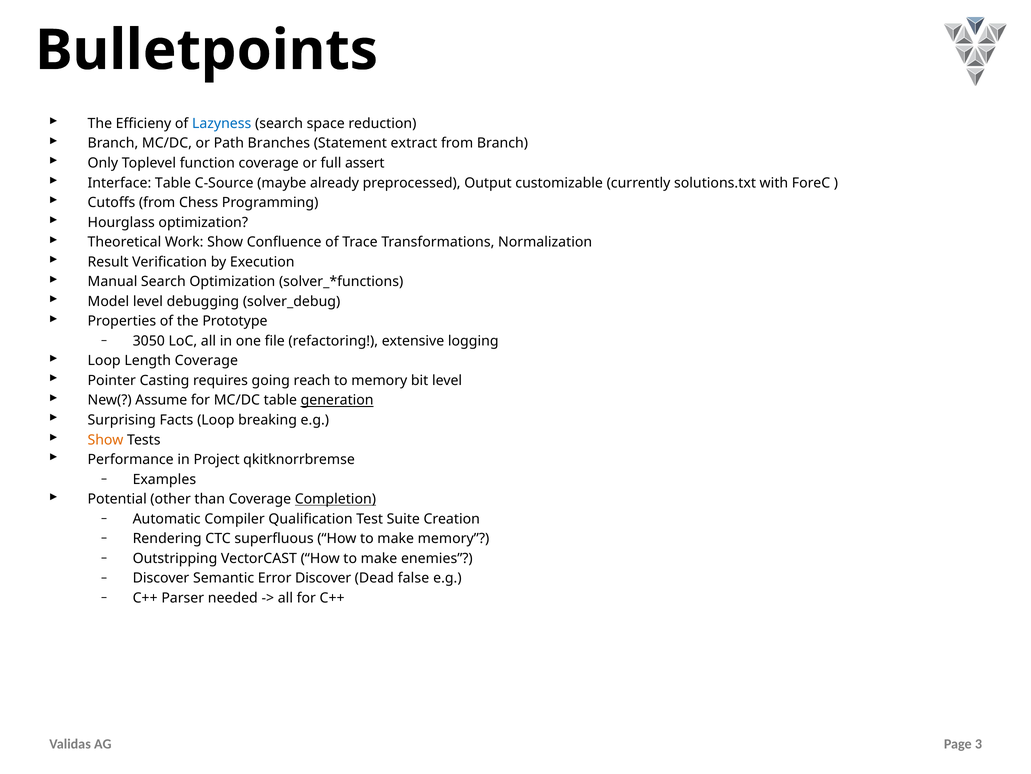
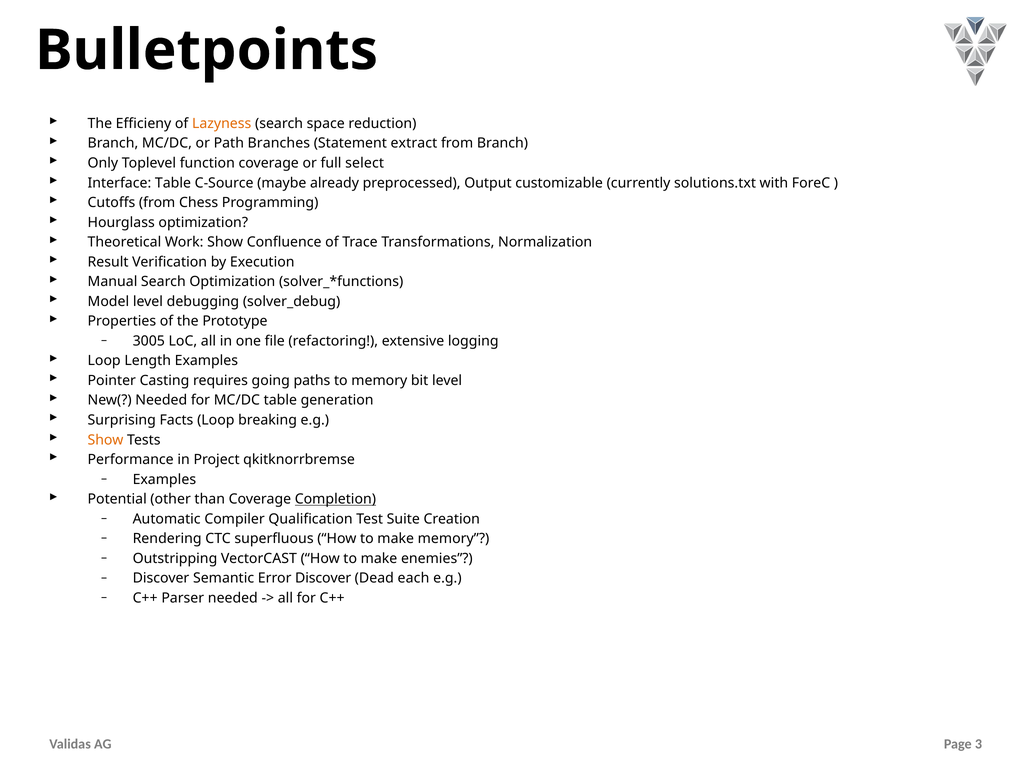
Lazyness colour: blue -> orange (222, 123)
assert: assert -> select (365, 163)
3050: 3050 -> 3005 (149, 341)
Length Coverage: Coverage -> Examples (206, 360)
reach: reach -> paths (312, 380)
New( Assume: Assume -> Needed (161, 400)
generation underline: present -> none (337, 400)
false: false -> each (413, 578)
